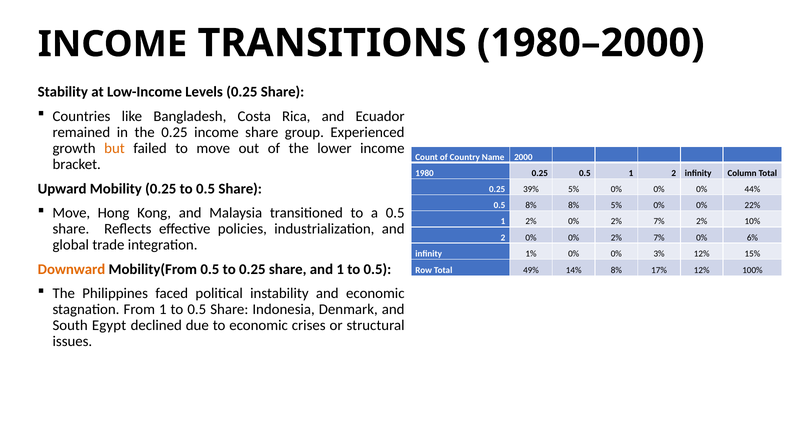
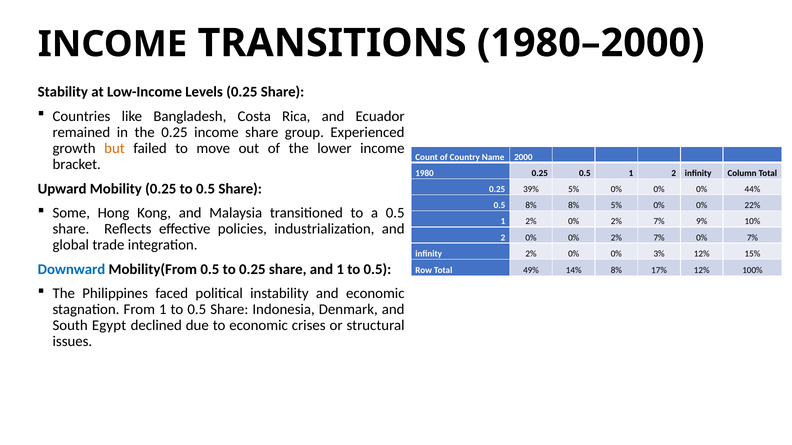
Move: Move -> Some (71, 213)
7% 2%: 2% -> 9% (702, 222)
0% 6%: 6% -> 7% (752, 238)
infinity 1%: 1% -> 2% (531, 254)
Downward colour: orange -> blue (71, 270)
